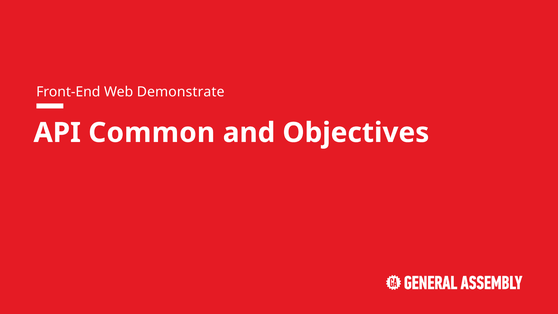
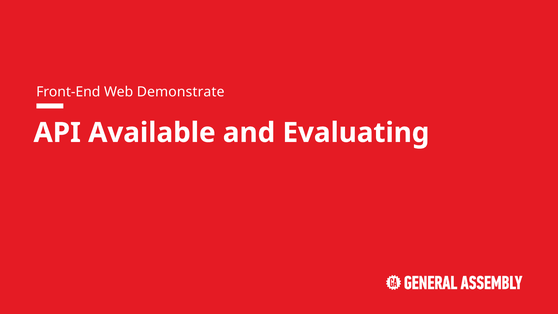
Common: Common -> Available (152, 133)
Objectives: Objectives -> Evaluating (356, 133)
